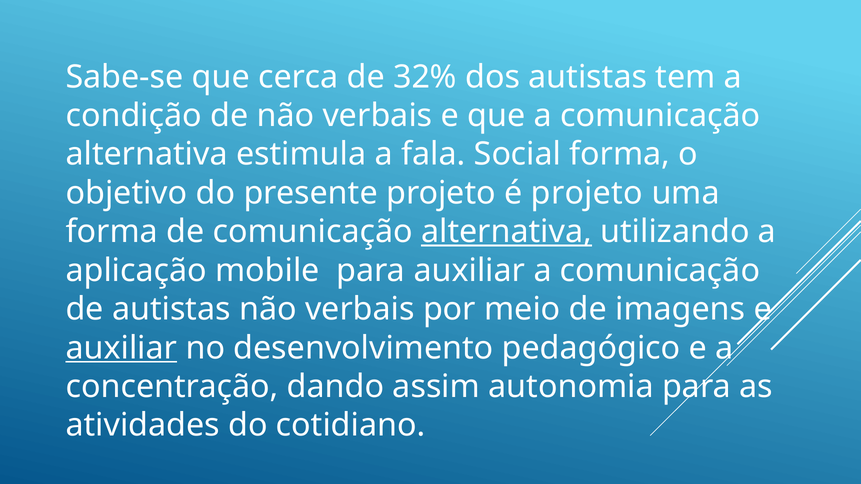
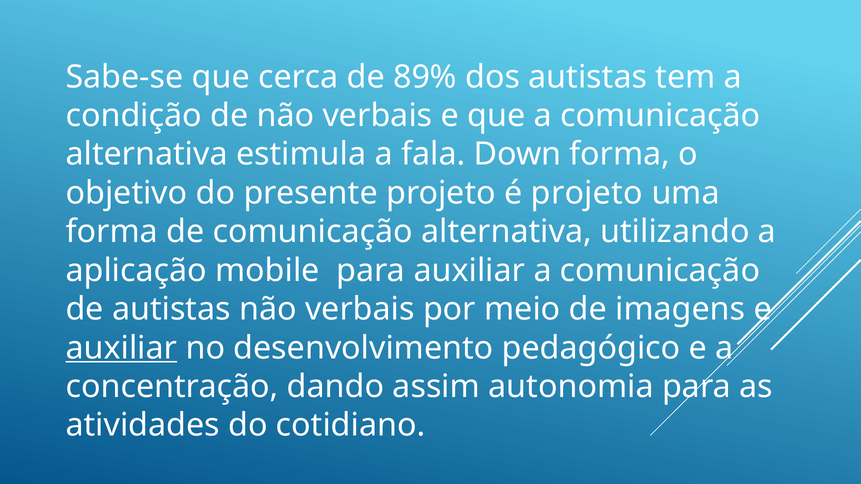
32%: 32% -> 89% (425, 77)
Social: Social -> Down (518, 154)
alternativa underline: present -> none (507, 232)
